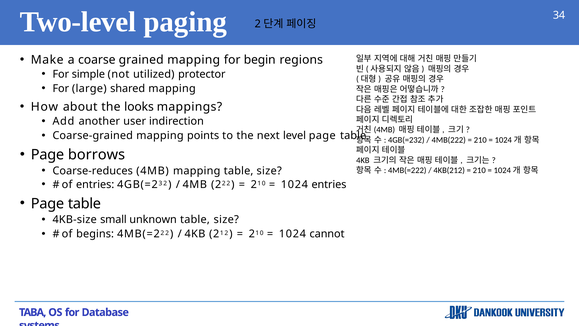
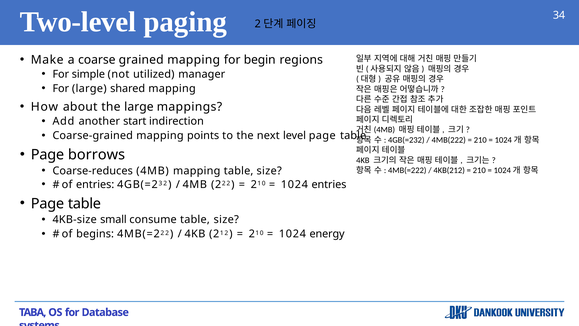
protector: protector -> manager (202, 74)
the looks: looks -> large (139, 107)
user: user -> start (135, 121)
unknown: unknown -> consume (153, 220)
cannot: cannot -> energy (327, 234)
